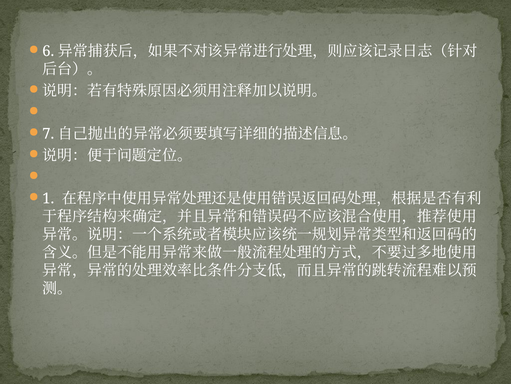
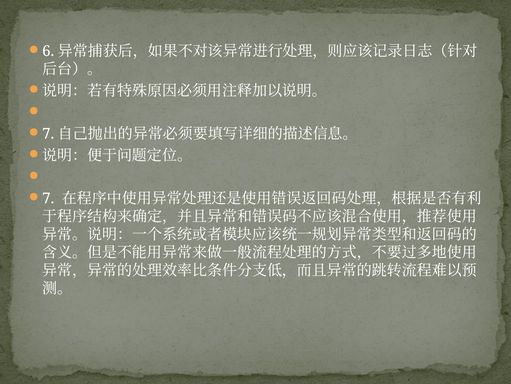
1: 1 -> 7 (48, 198)
